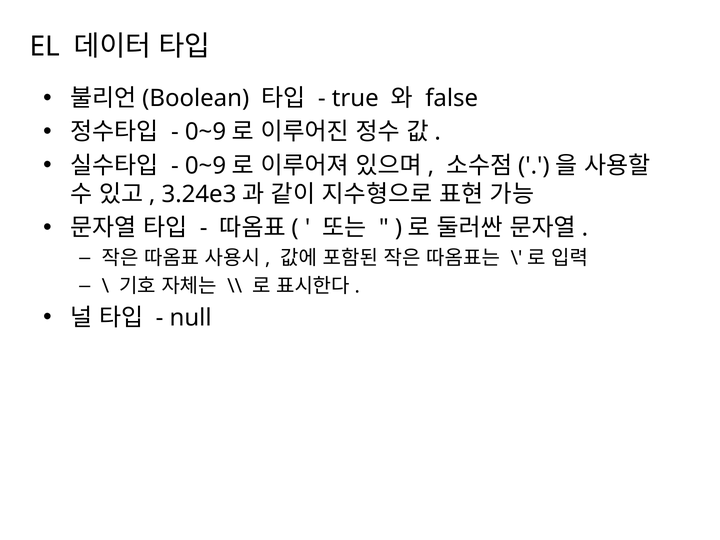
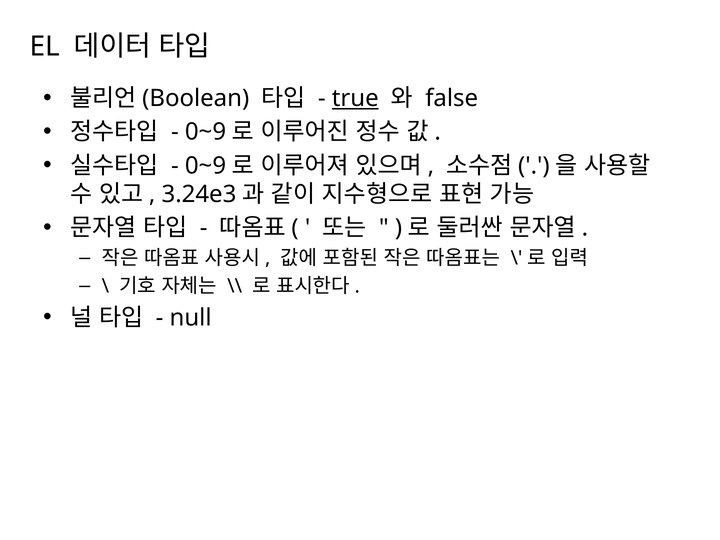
true underline: none -> present (355, 98)
